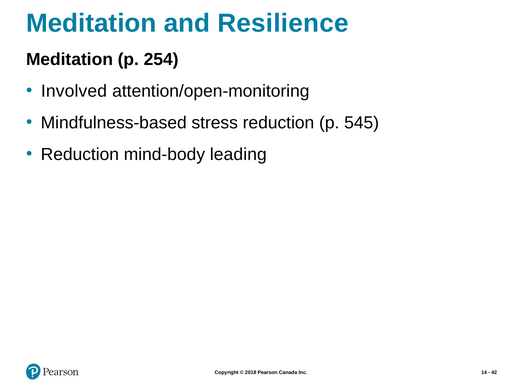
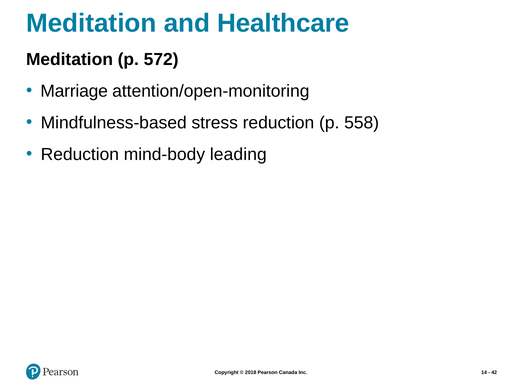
Resilience: Resilience -> Healthcare (283, 23)
254: 254 -> 572 (161, 59)
Involved: Involved -> Marriage (74, 91)
545: 545 -> 558 (362, 123)
